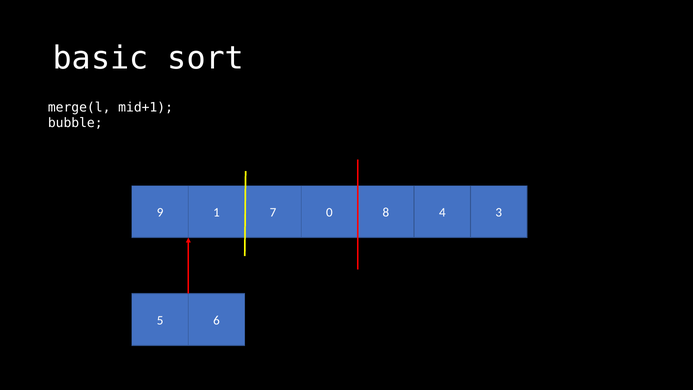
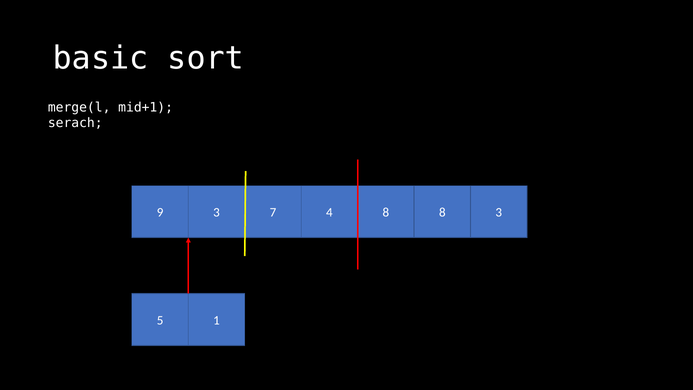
bubble: bubble -> serach (75, 123)
9 1: 1 -> 3 (217, 212)
0: 0 -> 4 (329, 212)
8 4: 4 -> 8 (442, 212)
6: 6 -> 1 (217, 320)
